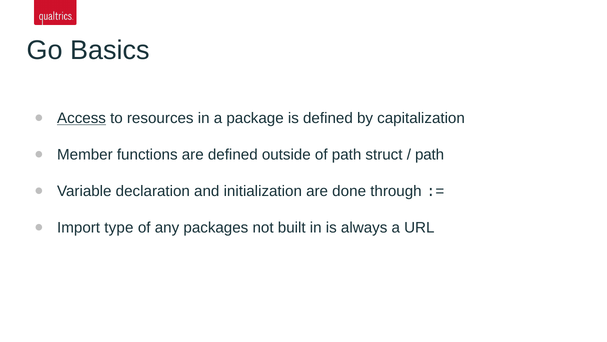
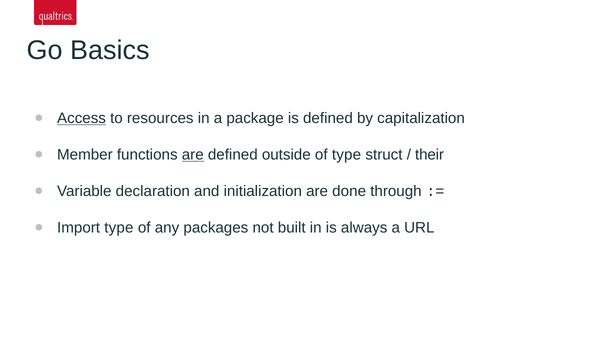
are underline: none -> present (193, 154)
of path: path -> type (347, 154)
path: path -> their (430, 154)
